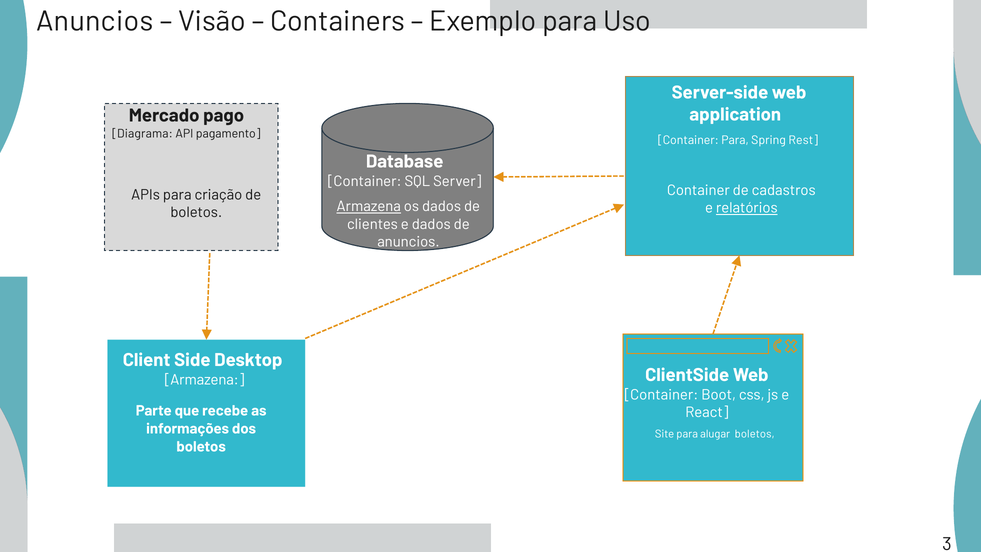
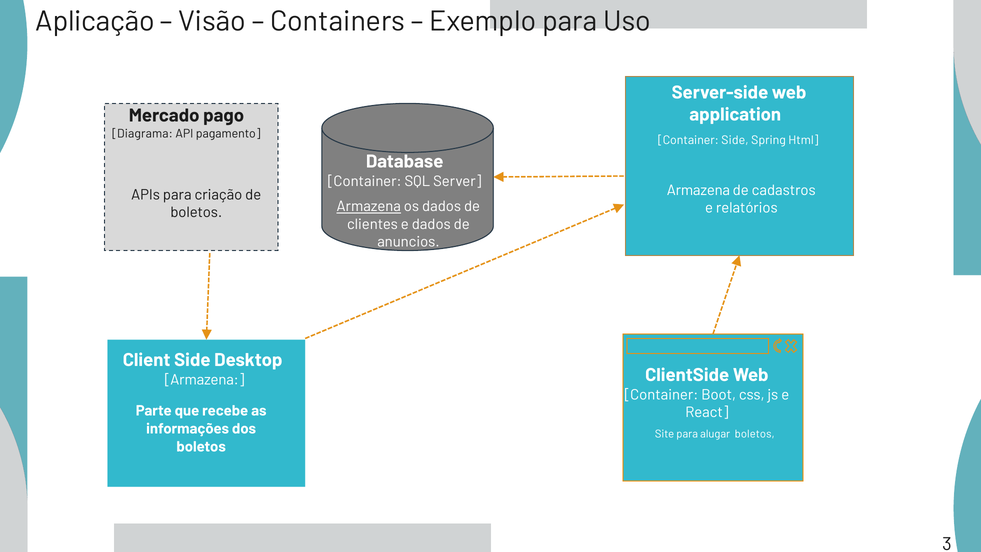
Anuncios: Anuncios -> Aplicação (95, 21)
Container Para: Para -> Side (735, 140)
Rest: Rest -> Html (803, 140)
Container: Container -> Armazena (698, 190)
relatórios underline: present -> none (747, 208)
